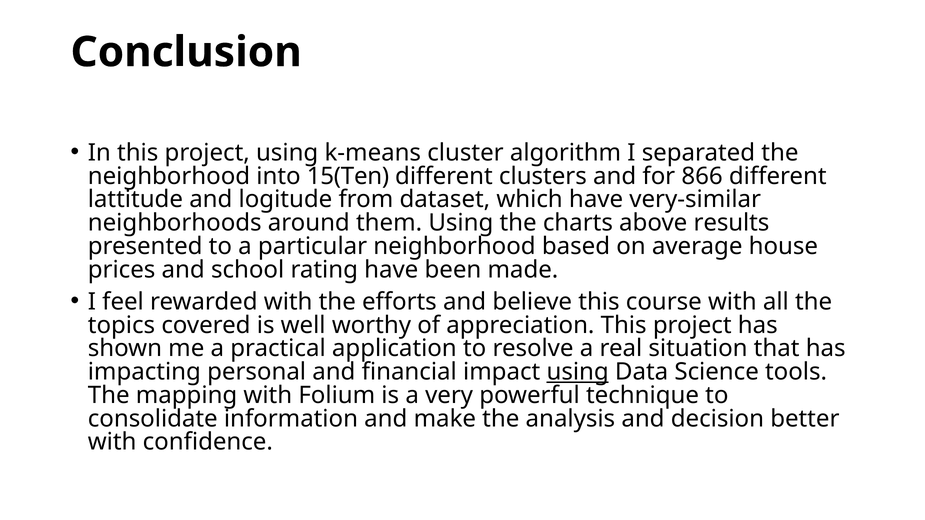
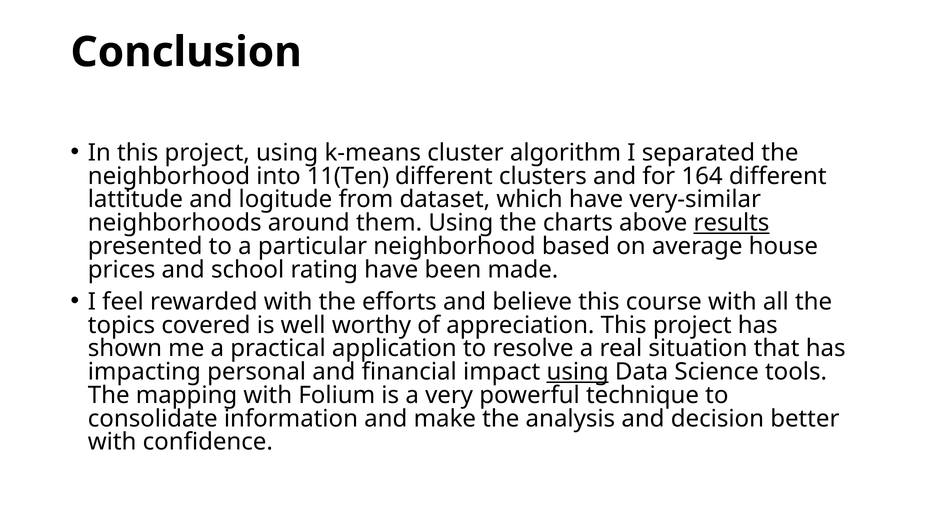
15(Ten: 15(Ten -> 11(Ten (348, 176)
866: 866 -> 164 (702, 176)
results underline: none -> present (731, 223)
